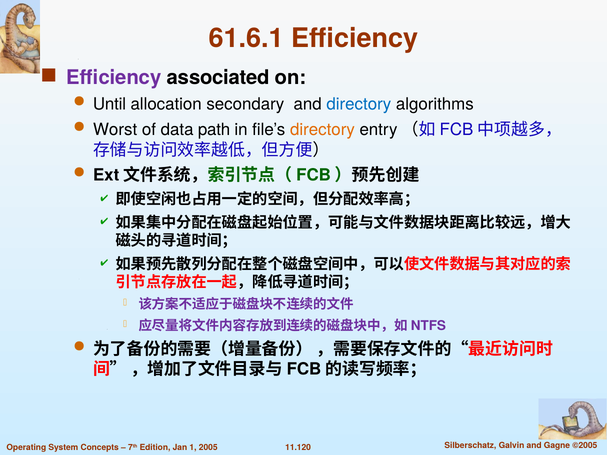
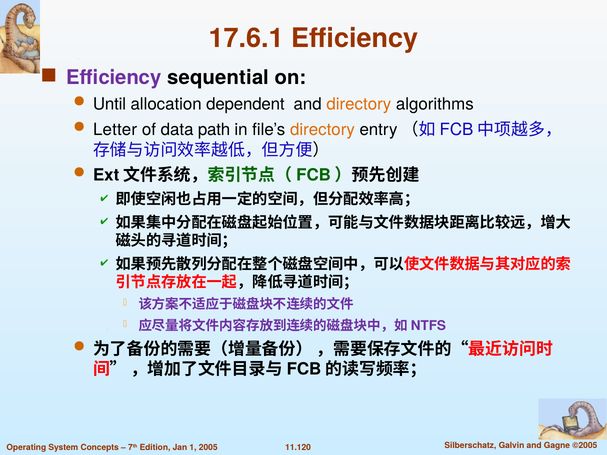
61.6.1: 61.6.1 -> 17.6.1 (246, 38)
associated: associated -> sequential (218, 77)
secondary: secondary -> dependent (245, 104)
directory colour: blue -> orange (359, 104)
Worst: Worst -> Letter (115, 130)
